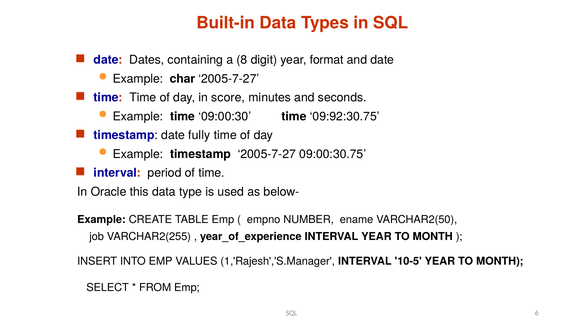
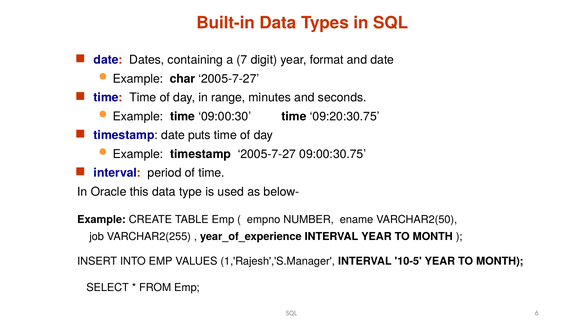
8: 8 -> 7 (242, 60)
score: score -> range (228, 98)
09:92:30.75: 09:92:30.75 -> 09:20:30.75 (345, 116)
fully: fully -> puts (199, 135)
